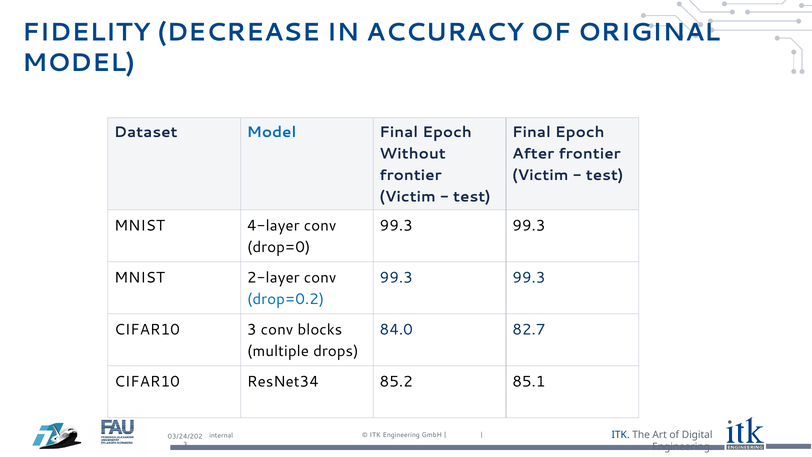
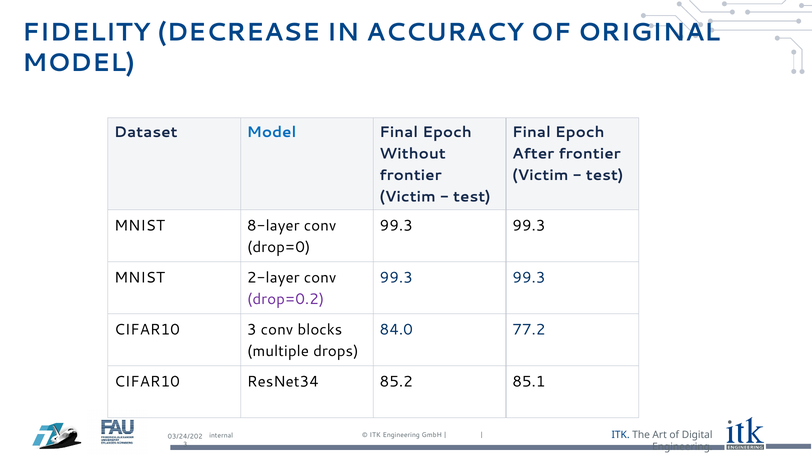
4-layer: 4-layer -> 8-layer (273, 226)
drop=0.2 colour: blue -> purple (286, 299)
82.7: 82.7 -> 77.2 (529, 330)
